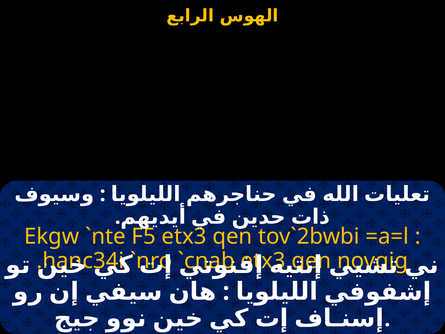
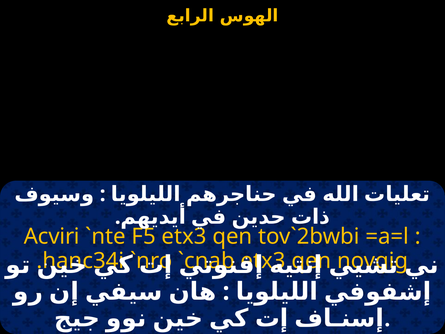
Ekgw: Ekgw -> Acviri (52, 236)
